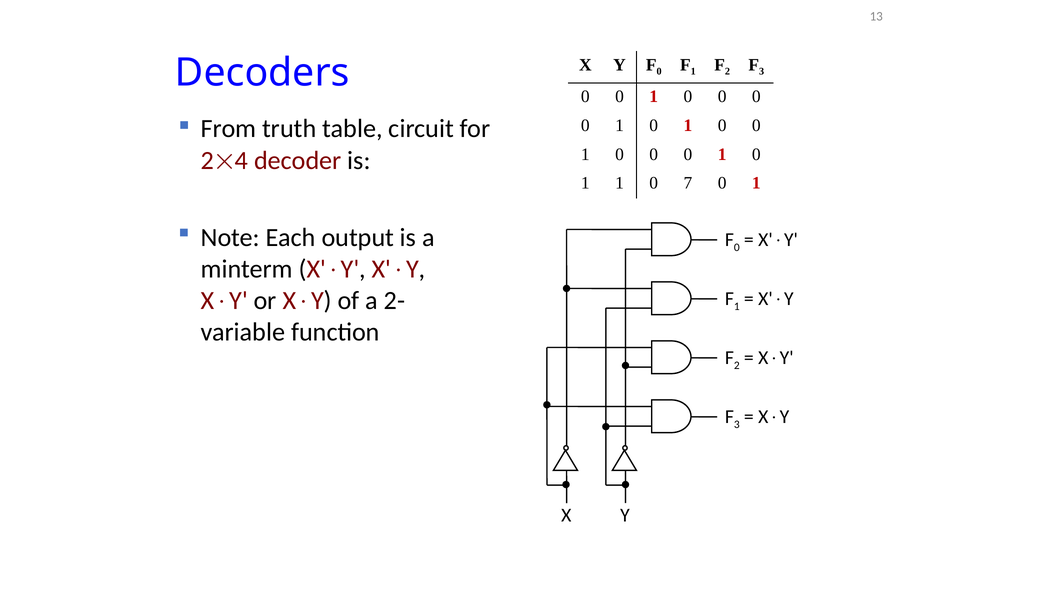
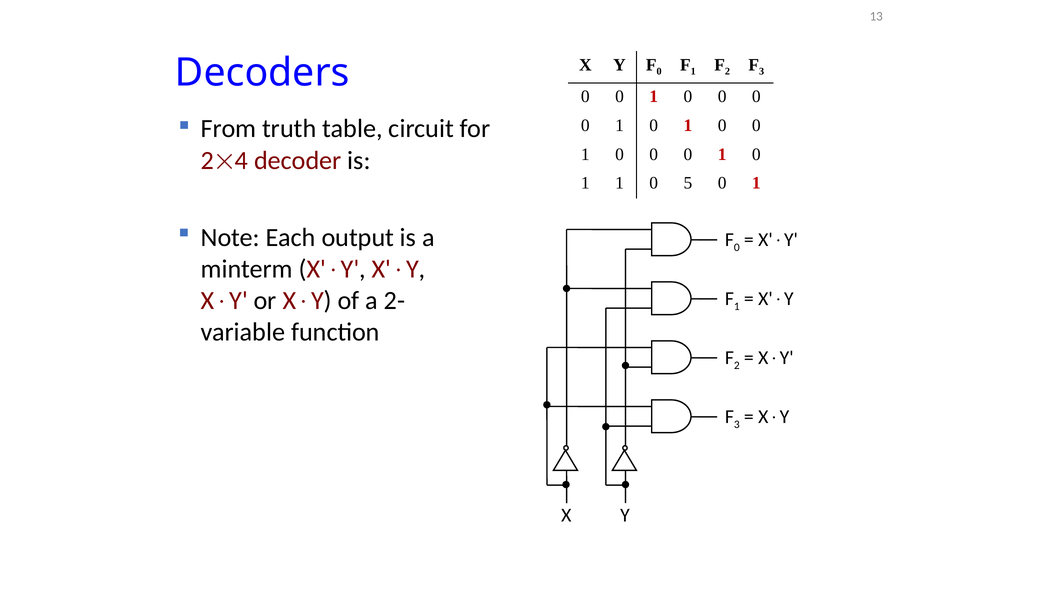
7: 7 -> 5 (688, 183)
